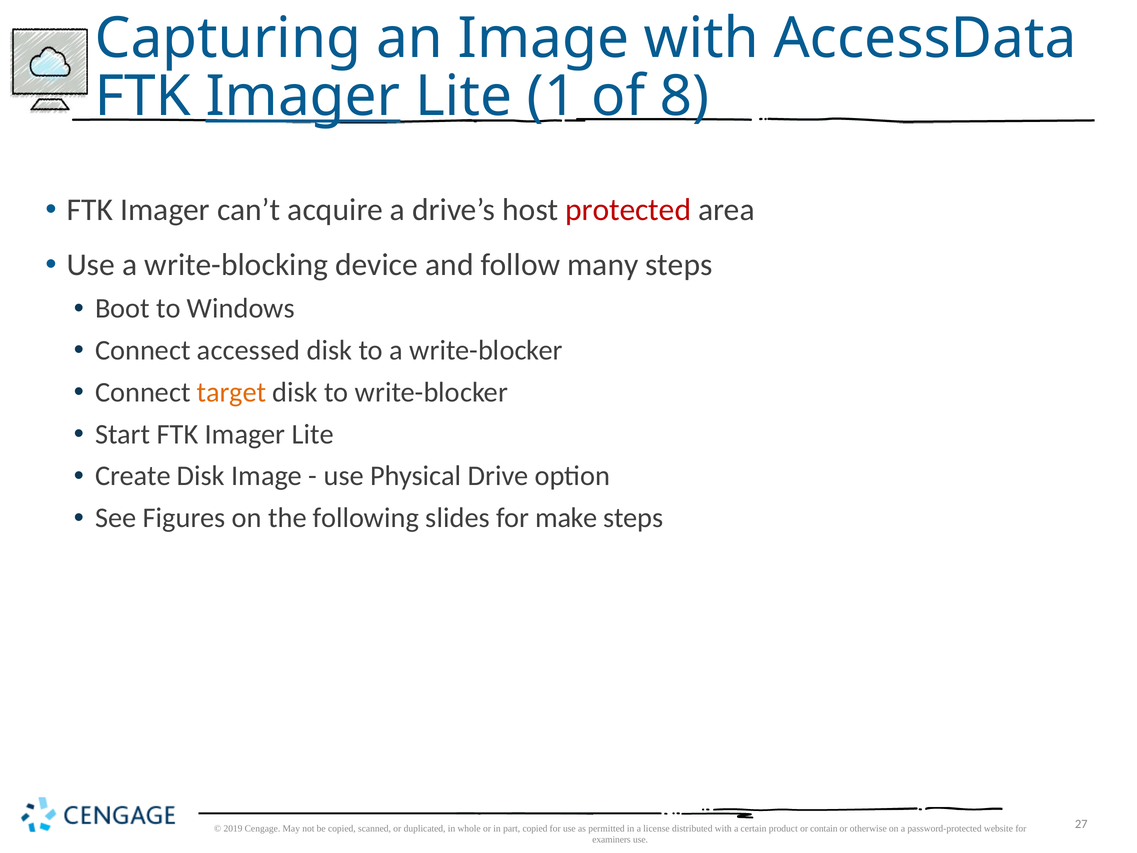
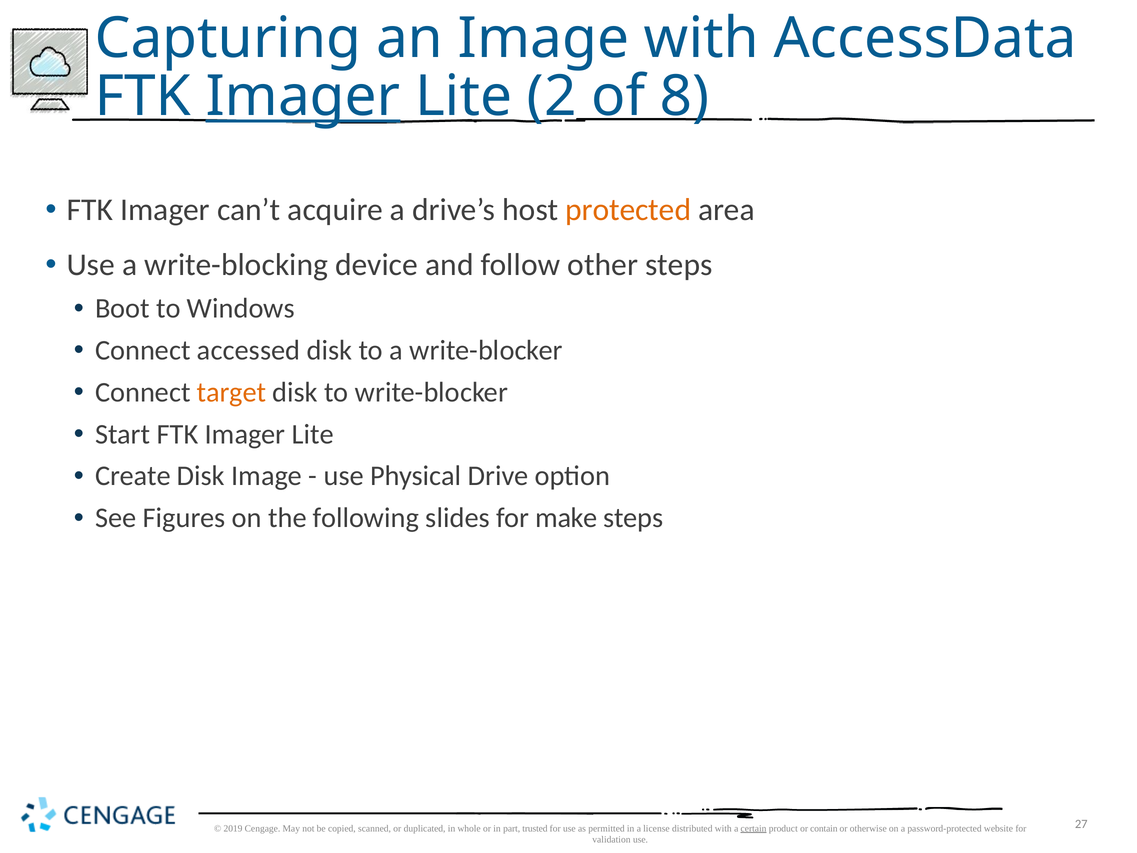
1: 1 -> 2 (552, 97)
protected colour: red -> orange (628, 210)
many: many -> other (603, 265)
part copied: copied -> trusted (535, 828)
certain underline: none -> present (753, 828)
examiners: examiners -> validation (611, 840)
